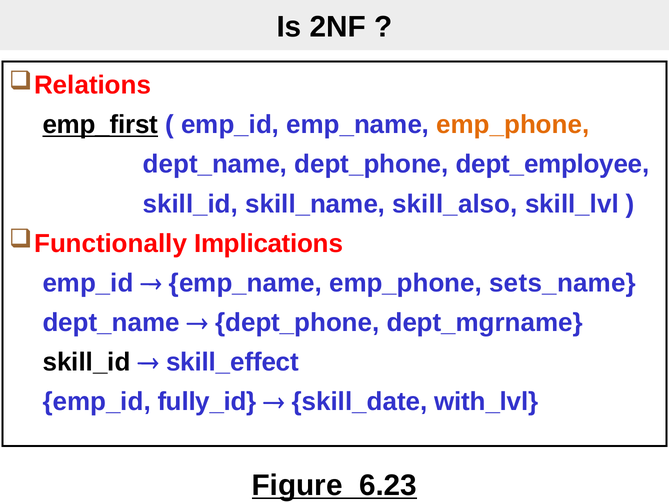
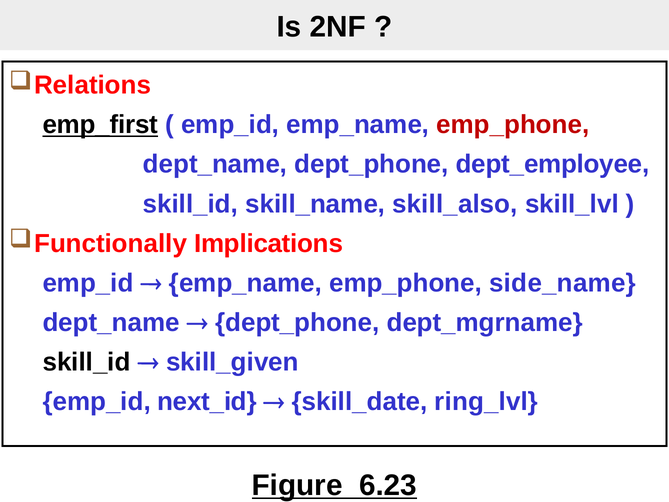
emp_phone colour: orange -> red (513, 125)
sets_name: sets_name -> side_name (563, 283)
skill_effect: skill_effect -> skill_given (232, 362)
fully_id: fully_id -> next_id (207, 402)
with_lvl: with_lvl -> ring_lvl (486, 402)
